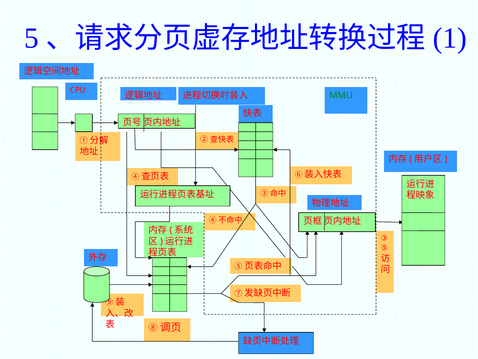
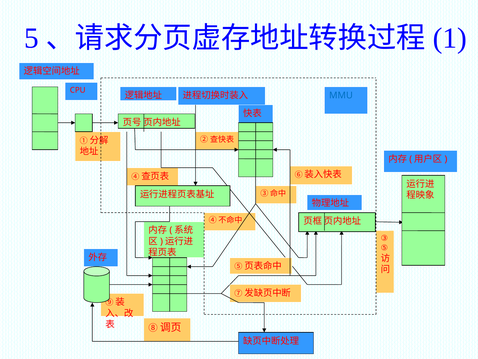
MMU colour: green -> blue (341, 95)
